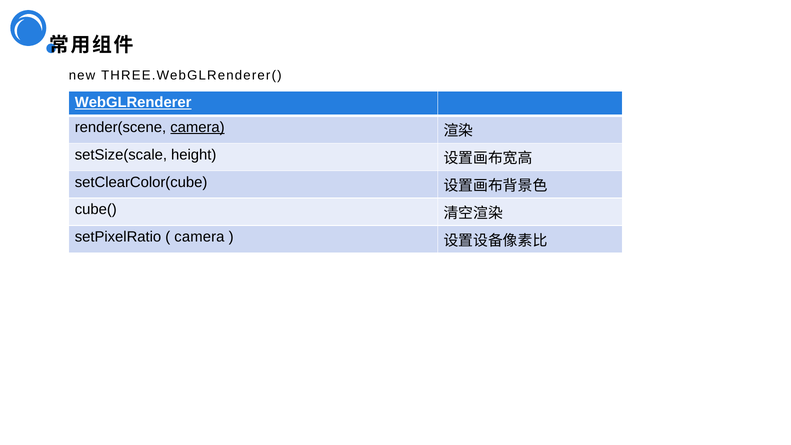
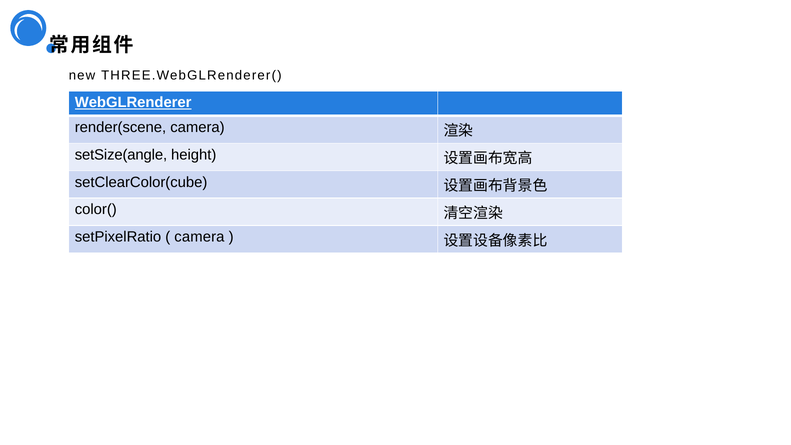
camera underline: present -> none (198, 127)
setSize(scale: setSize(scale -> setSize(angle (121, 155)
cube(: cube( -> color( (96, 210)
